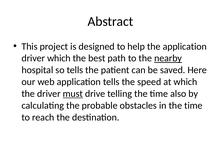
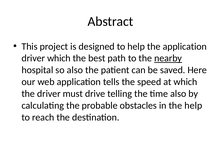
so tells: tells -> also (75, 70)
must underline: present -> none (73, 94)
in the time: time -> help (193, 105)
